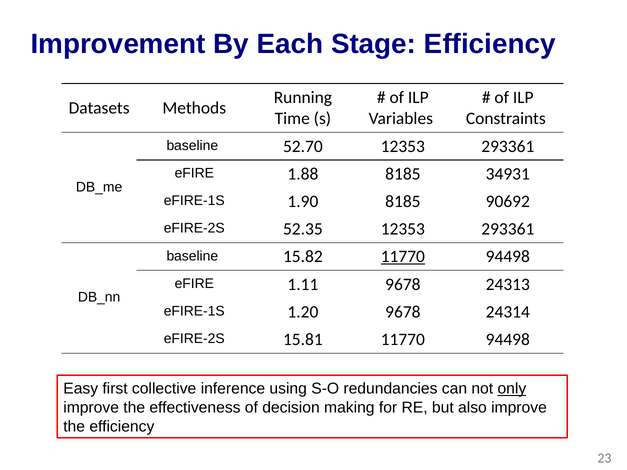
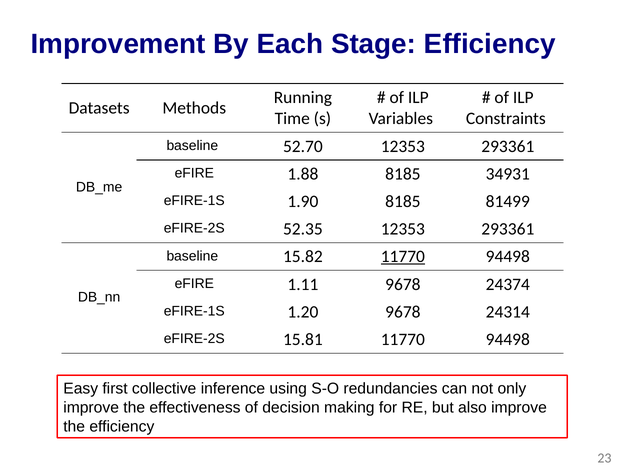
90692: 90692 -> 81499 (508, 202)
24313: 24313 -> 24374 (508, 284)
only underline: present -> none (512, 389)
